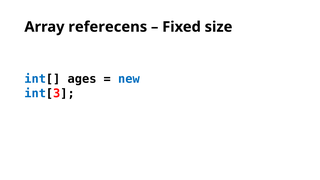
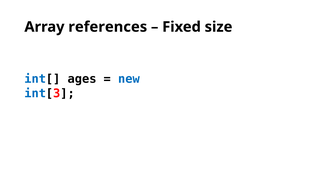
referecens: referecens -> references (108, 27)
